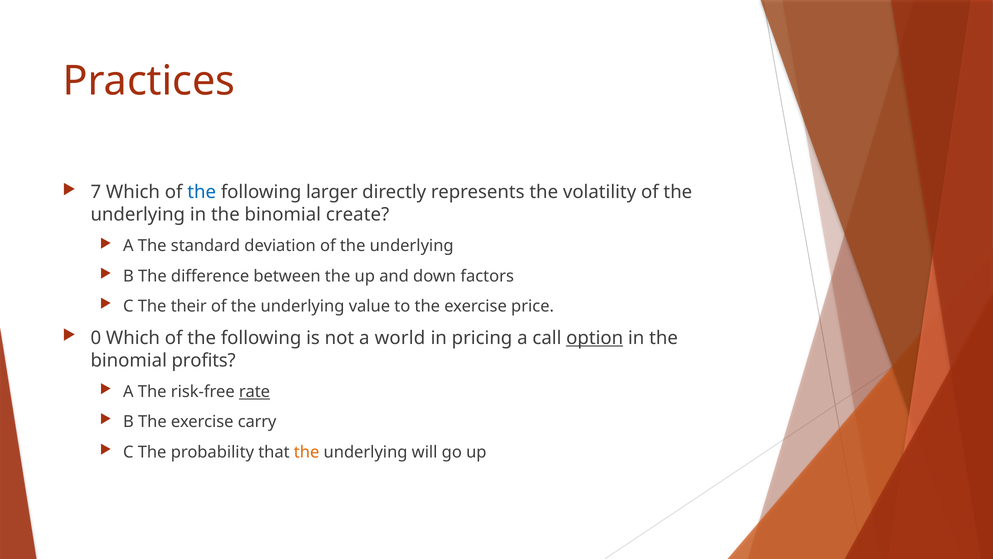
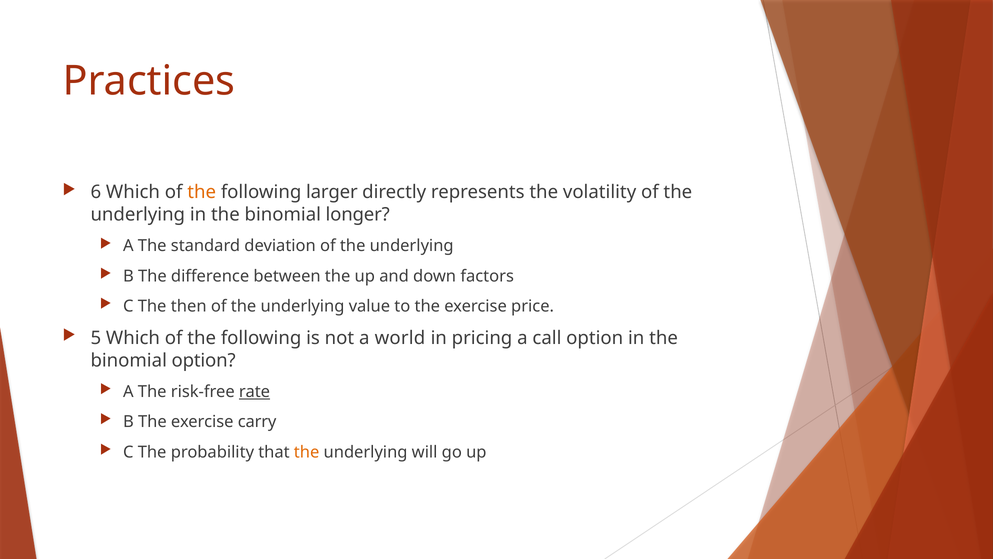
7: 7 -> 6 (96, 192)
the colour: blue -> orange (202, 192)
create: create -> longer (358, 215)
their: their -> then (189, 306)
0: 0 -> 5 (96, 338)
option underline: present -> none (595, 338)
binomial profits: profits -> option (204, 360)
